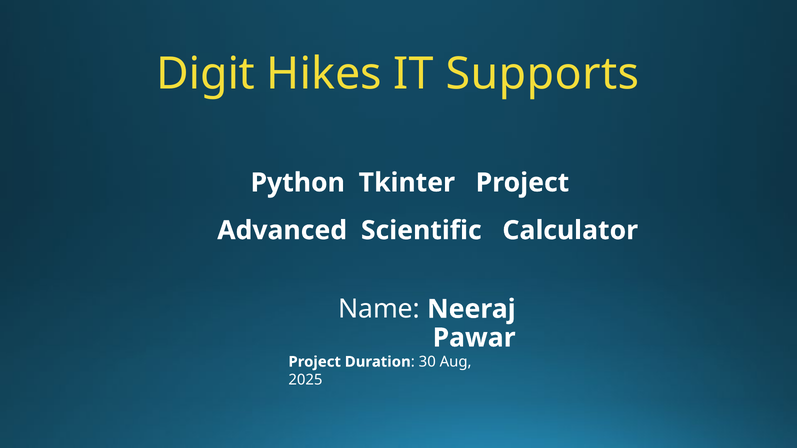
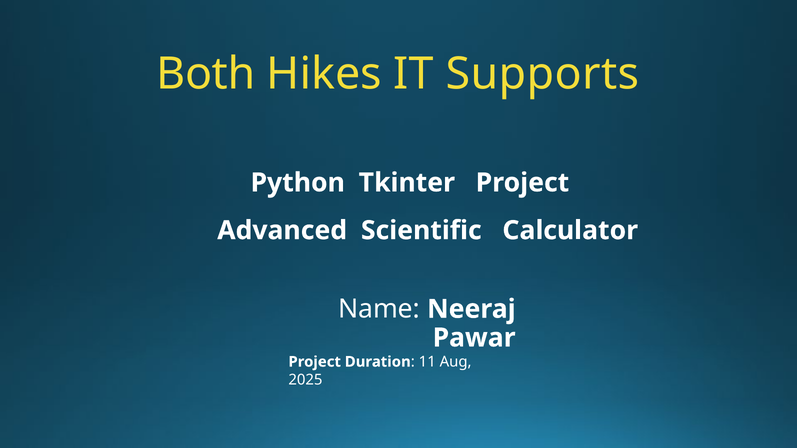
Digit: Digit -> Both (206, 74)
30: 30 -> 11 (427, 362)
